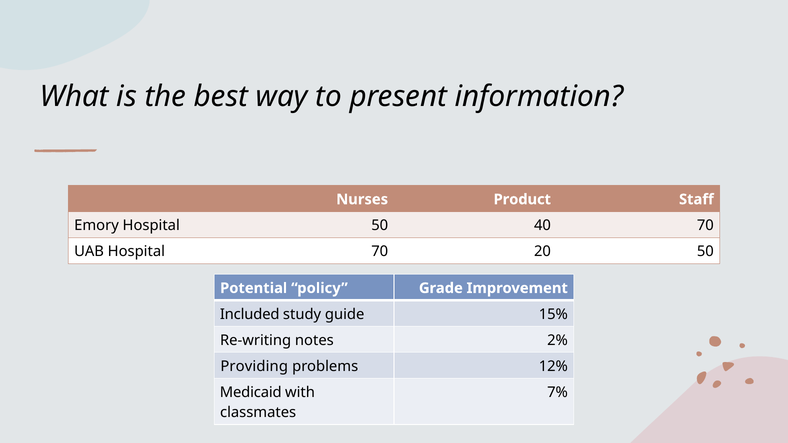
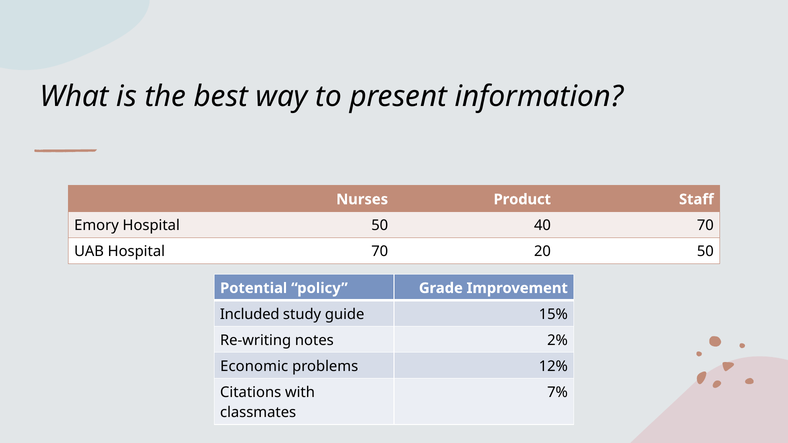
Providing: Providing -> Economic (254, 366)
Medicaid: Medicaid -> Citations (251, 392)
